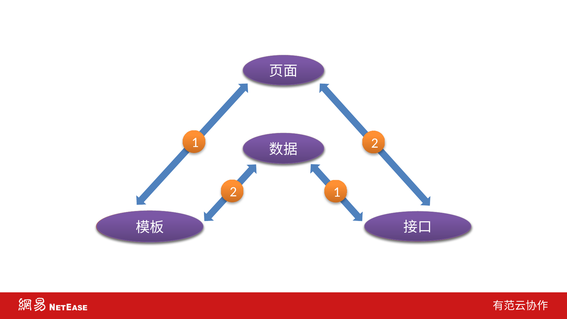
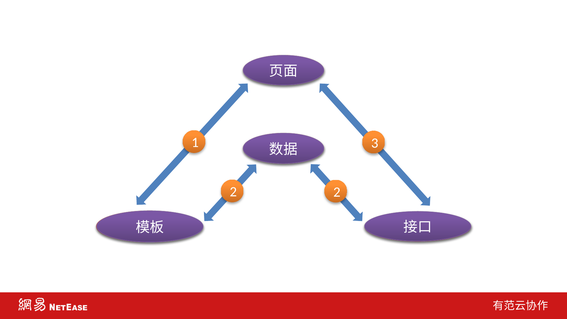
1 2: 2 -> 3 (375, 143)
2 1: 1 -> 2 (337, 192)
